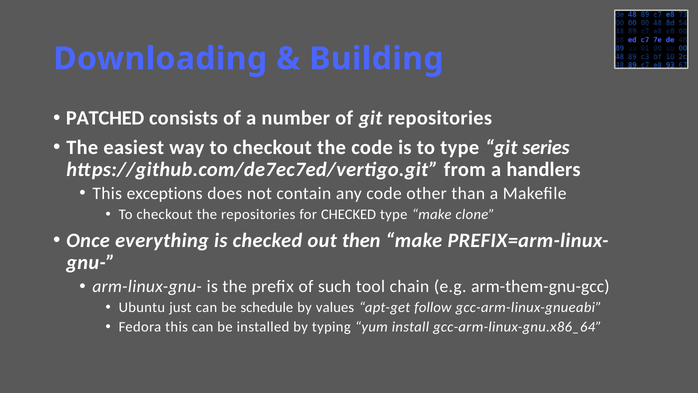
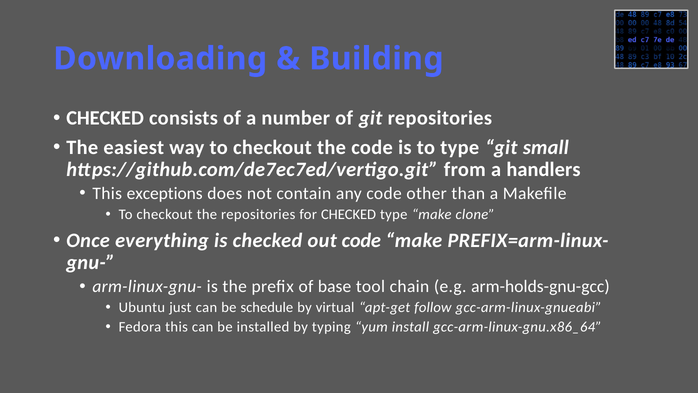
PATCHED: PATCHED -> CHECKED (105, 118)
series: series -> small (546, 147)
out then: then -> code (361, 240)
such: such -> base (335, 286)
arm-them-gnu-gcc: arm-them-gnu-gcc -> arm-holds-gnu-gcc (540, 286)
values: values -> virtual (335, 307)
